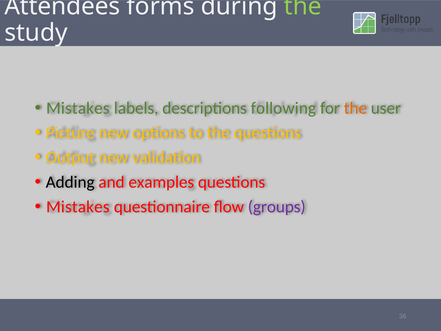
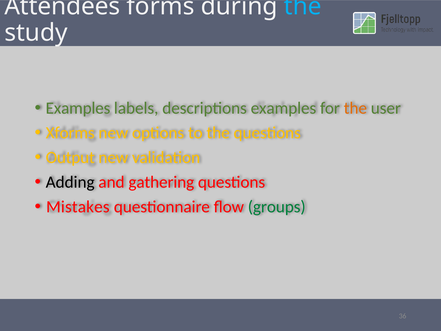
the colour: light green -> light blue (303, 6)
Mistakes: Mistakes -> Examples (78, 108)
descriptions following: following -> examples (283, 108)
Picture: Picture -> Xforms (70, 133)
examples: examples -> gathering (161, 182)
groups colour: purple -> green (277, 207)
